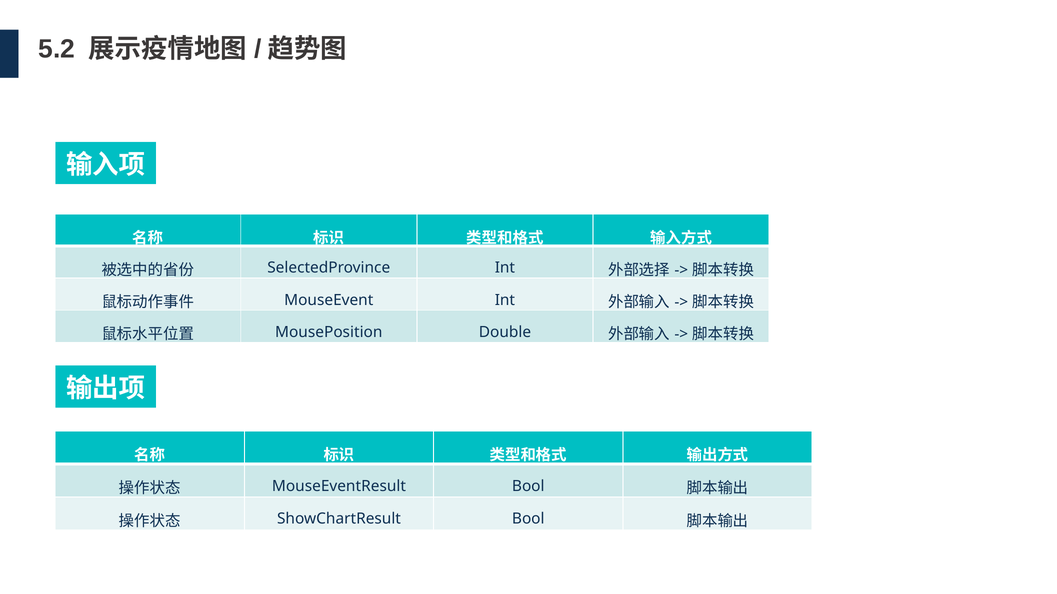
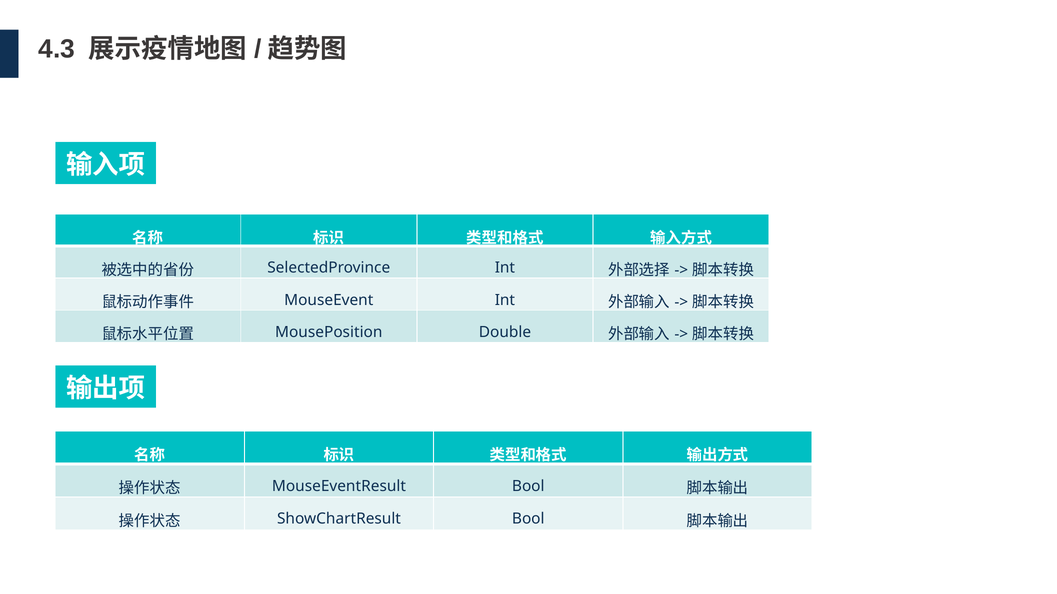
5.2: 5.2 -> 4.3 (57, 49)
